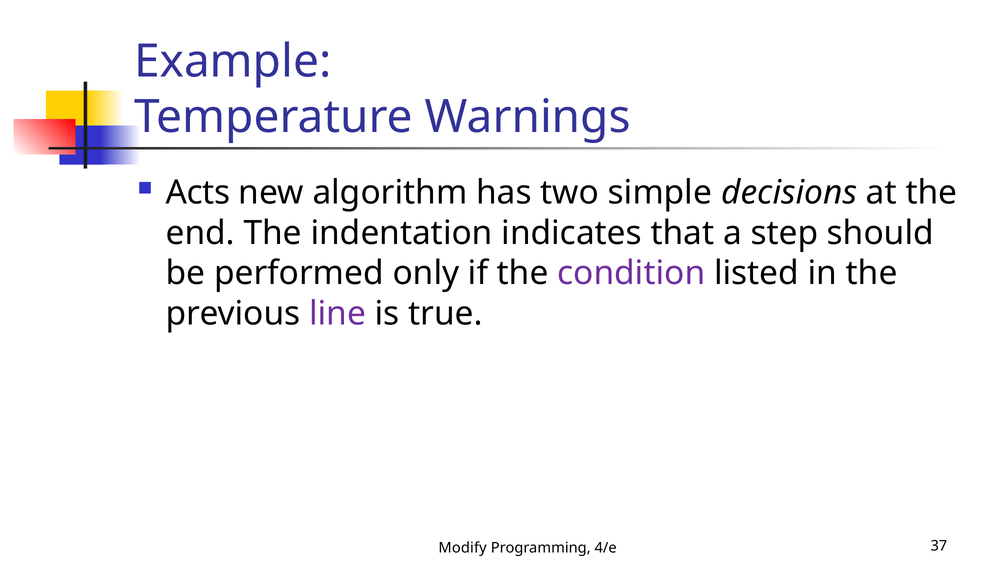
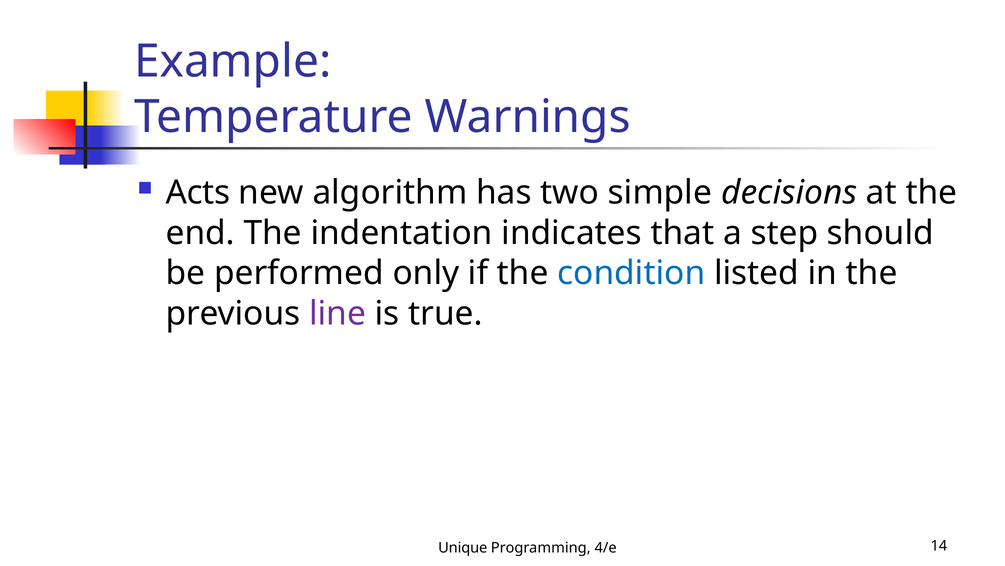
condition colour: purple -> blue (631, 273)
Modify: Modify -> Unique (463, 547)
37: 37 -> 14 (939, 545)
